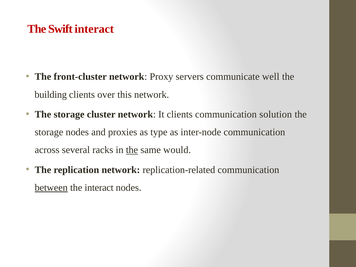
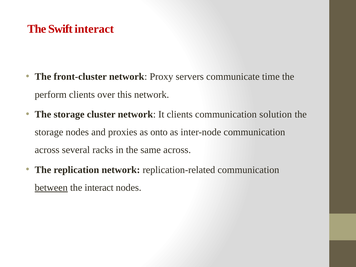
well: well -> time (271, 77)
building: building -> perform (51, 94)
type: type -> onto (159, 132)
the underline: present -> none (132, 150)
same would: would -> across (177, 150)
